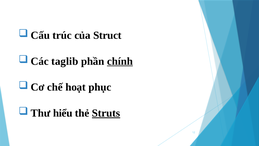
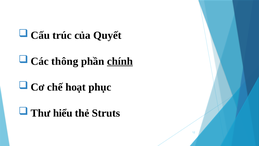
Struct: Struct -> Quyết (107, 35)
taglib: taglib -> thông (65, 61)
Struts underline: present -> none (106, 113)
